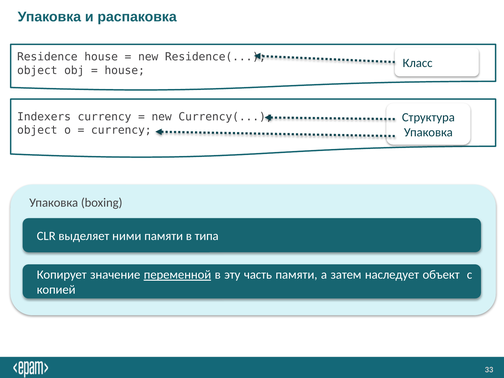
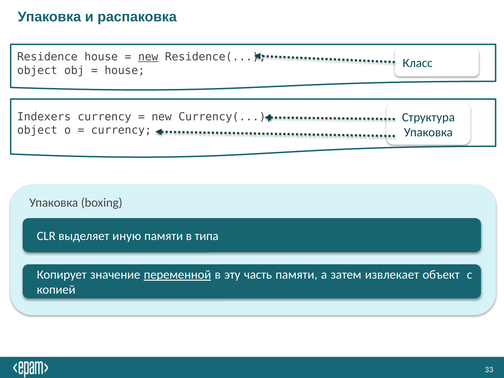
new underline: none -> present (148, 57)
ними: ними -> иную (127, 236)
наследует: наследует -> извлекает (392, 275)
